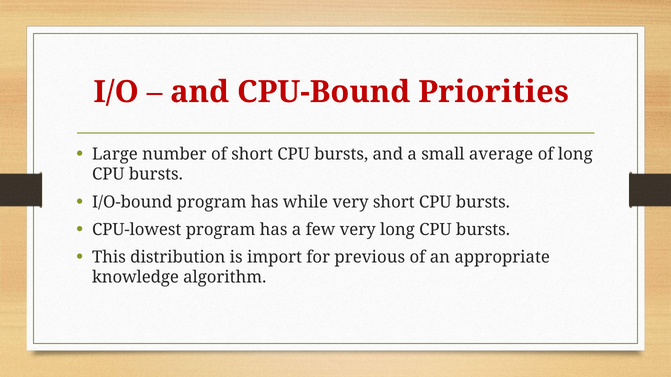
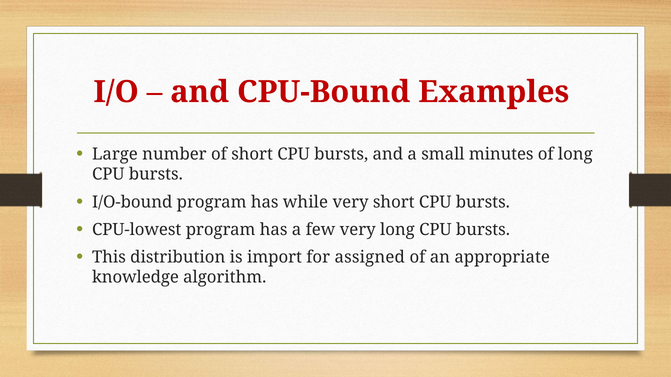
Priorities: Priorities -> Examples (494, 92)
average: average -> minutes (501, 154)
previous: previous -> assigned (370, 258)
